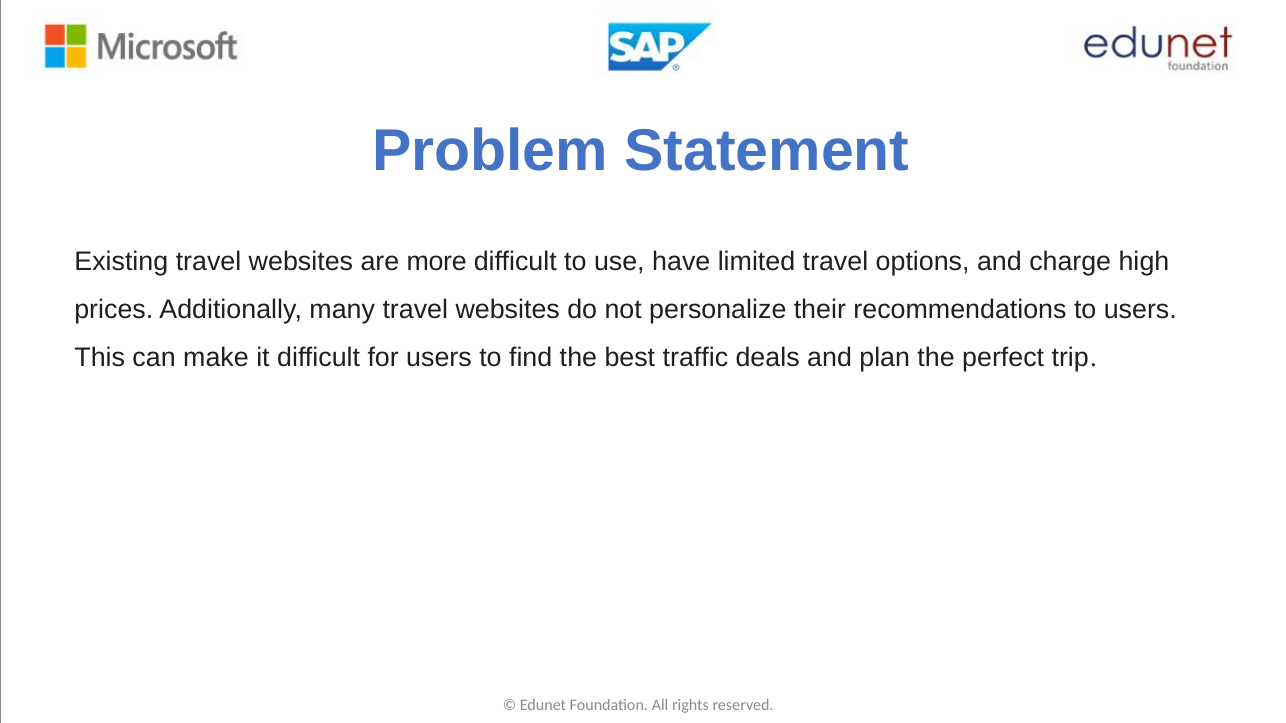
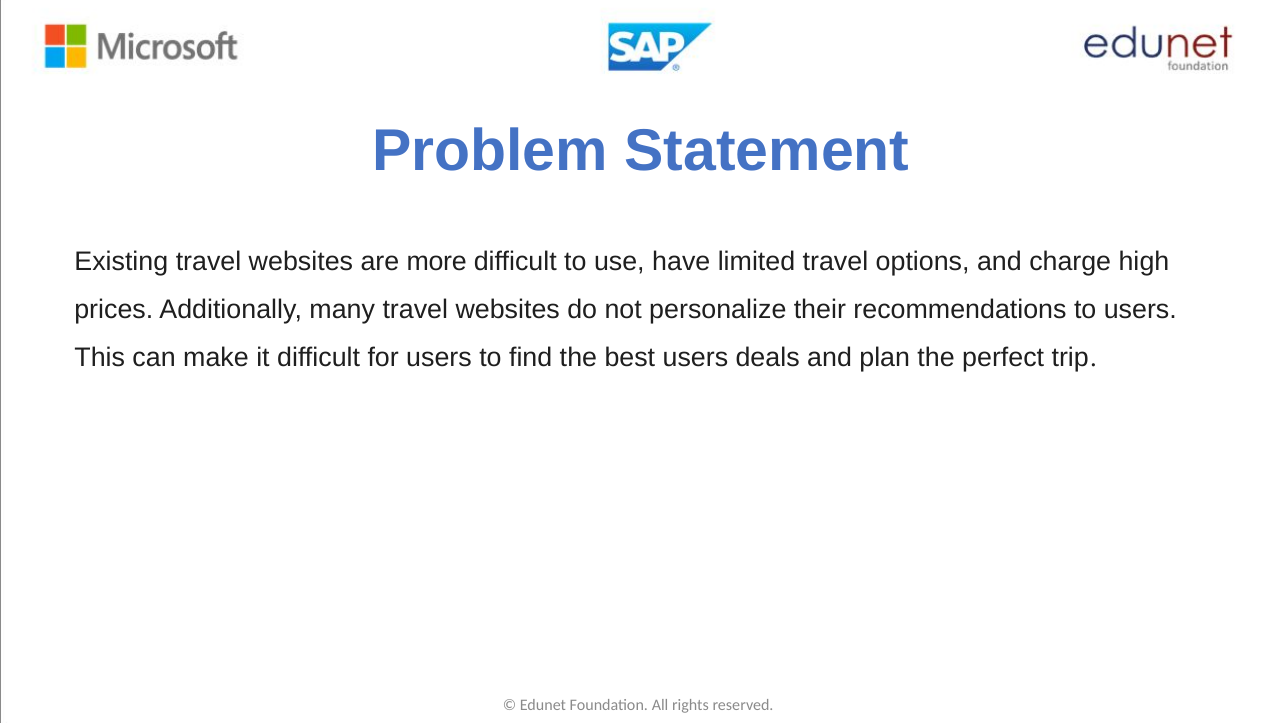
best traffic: traffic -> users (695, 358)
